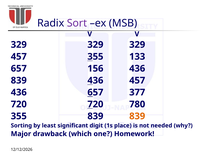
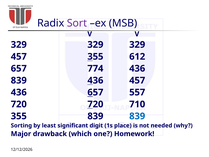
133: 133 -> 612 (137, 56)
156: 156 -> 774 (95, 68)
377: 377 -> 557 (137, 92)
780: 780 -> 710 (137, 104)
839 colour: orange -> blue (137, 116)
